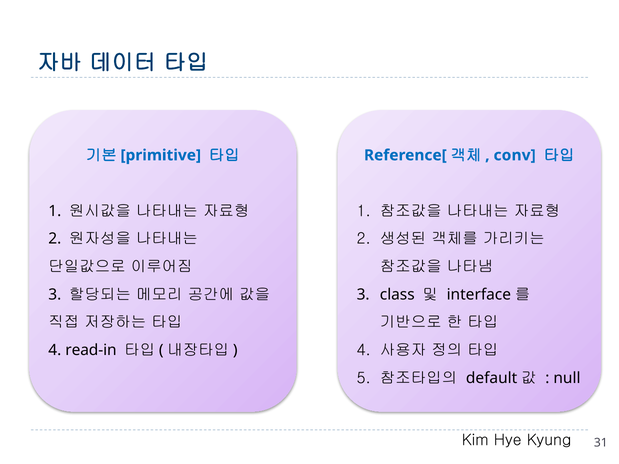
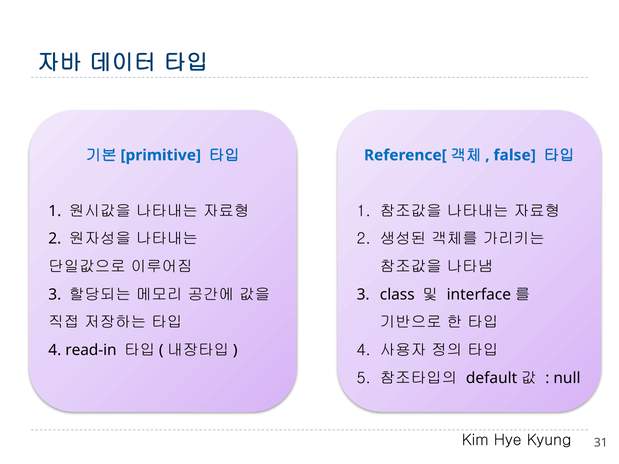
conv: conv -> false (515, 155)
